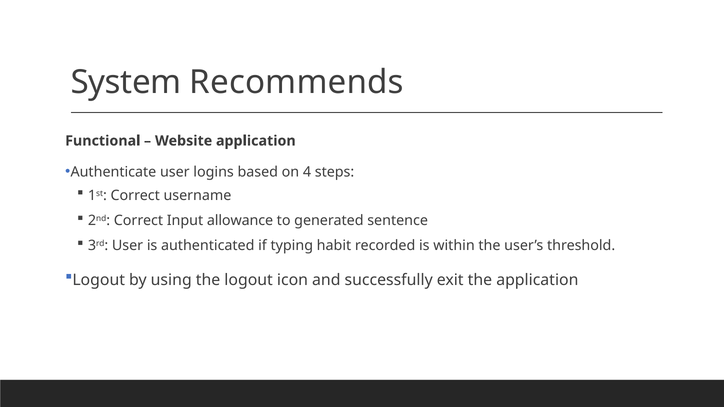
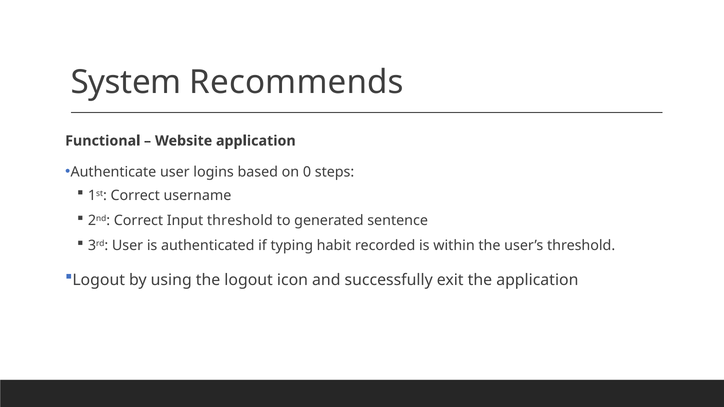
4: 4 -> 0 (307, 172)
Input allowance: allowance -> threshold (240, 221)
